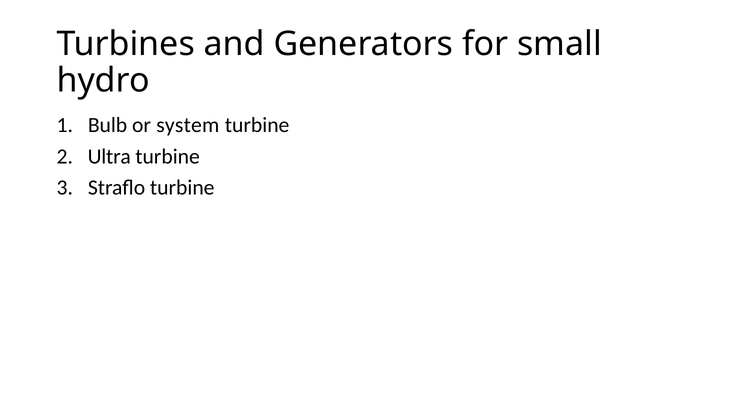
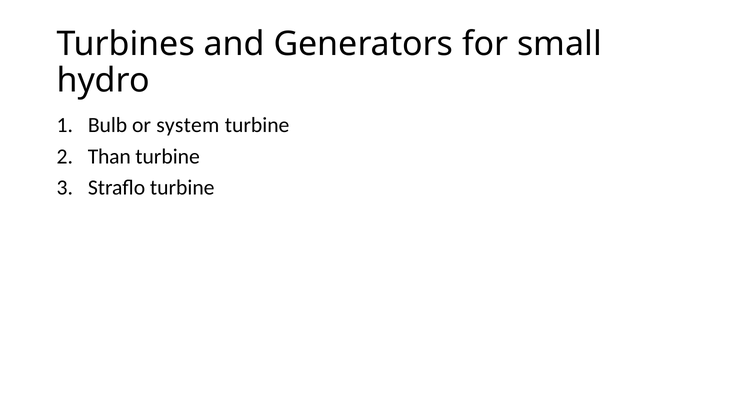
Ultra: Ultra -> Than (109, 157)
